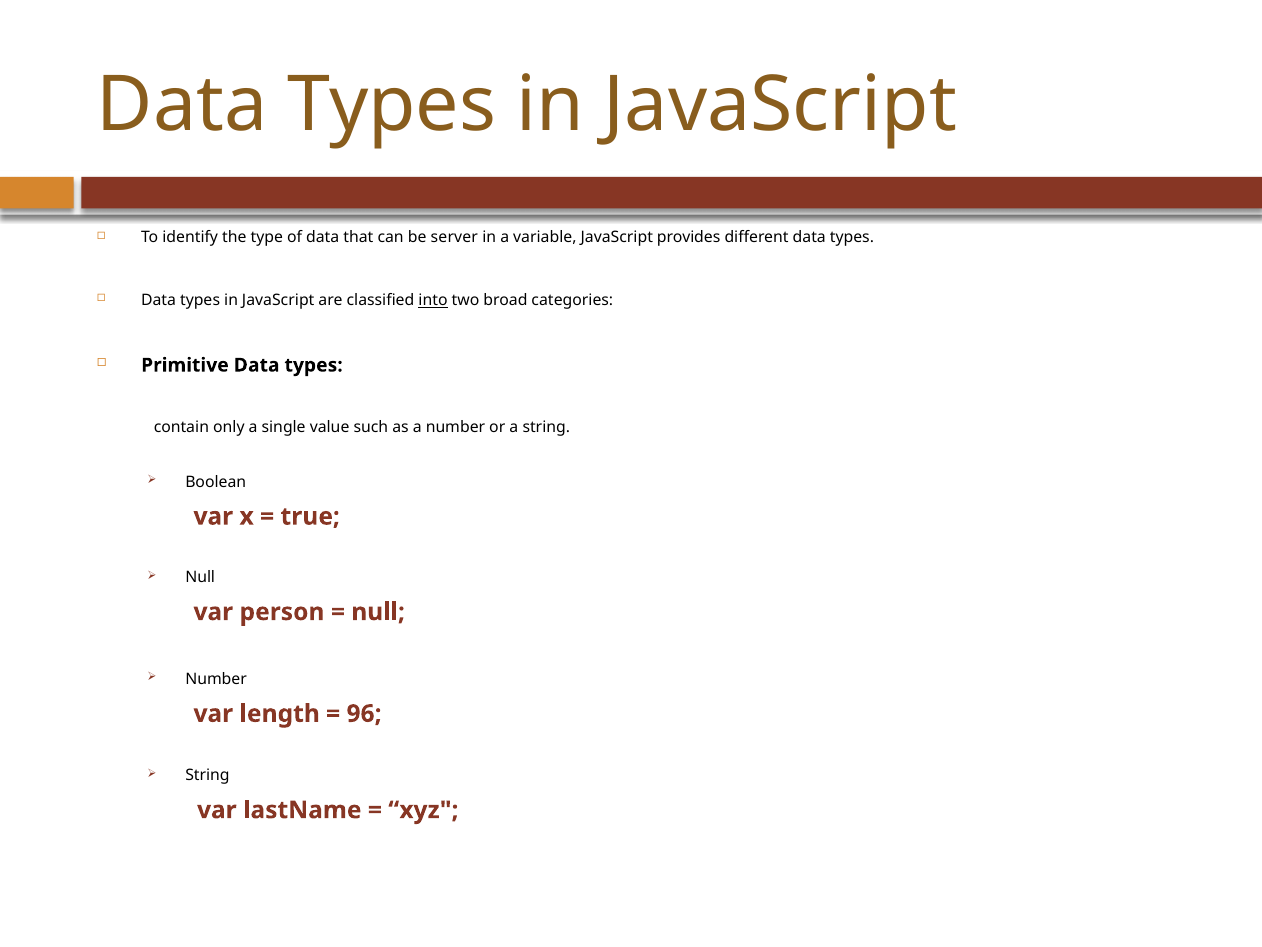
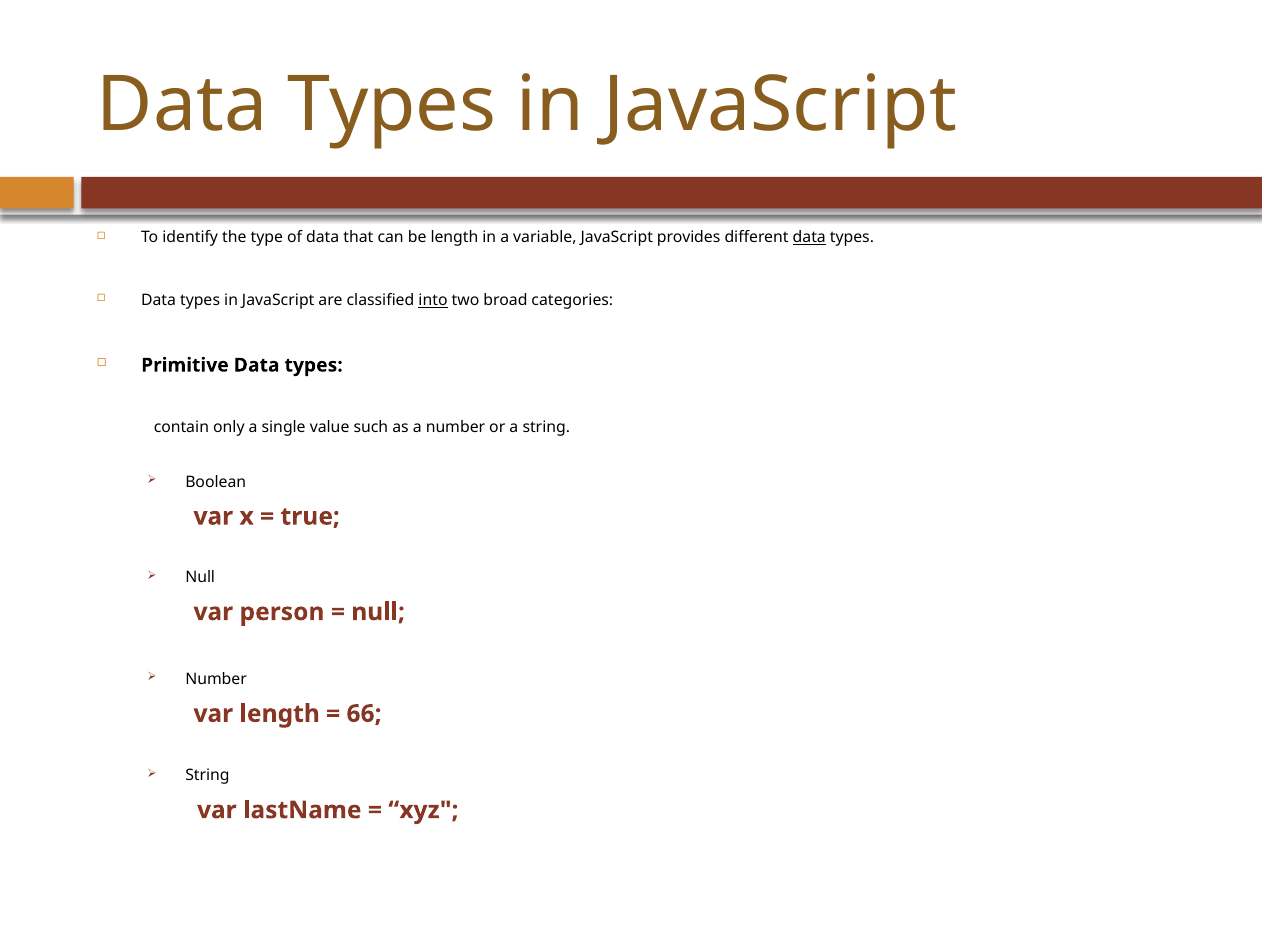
be server: server -> length (454, 238)
data underline: none -> present (809, 238)
96: 96 -> 66 (364, 713)
